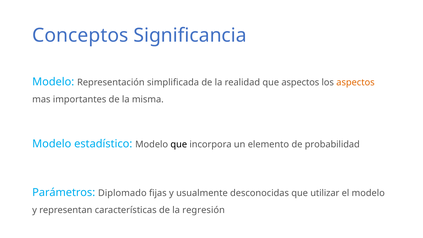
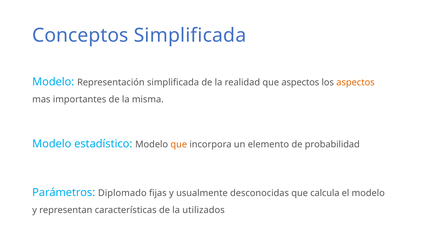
Conceptos Significancia: Significancia -> Simplificada (190, 36)
que colour: black -> orange (179, 144)
utilizar: utilizar -> calcula (325, 193)
regresión: regresión -> utilizados (204, 210)
